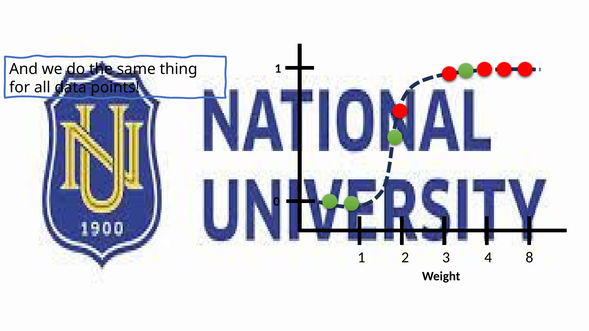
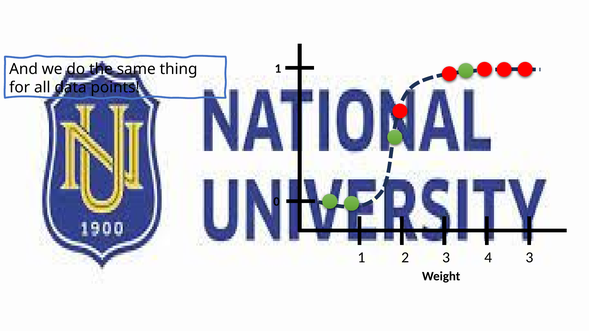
4 8: 8 -> 3 (529, 258)
